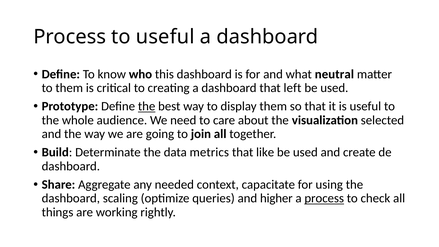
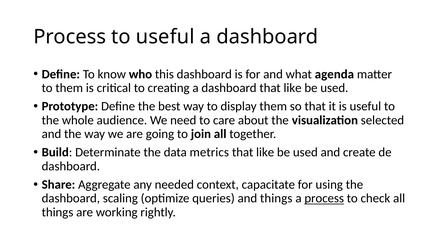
neutral: neutral -> agenda (334, 74)
dashboard that left: left -> like (293, 88)
the underline: present -> none (147, 106)
and higher: higher -> things (276, 198)
